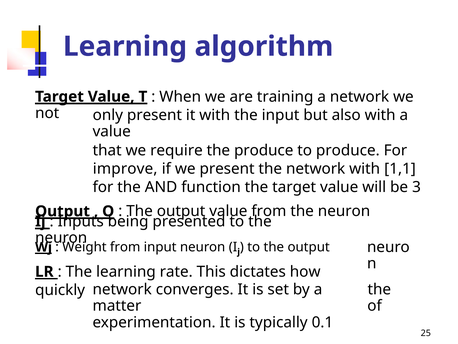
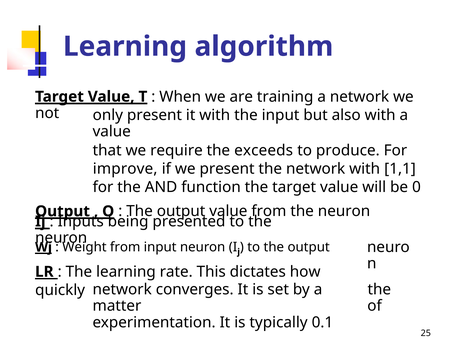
the produce: produce -> exceeds (264, 150)
3: 3 -> 0 (417, 187)
